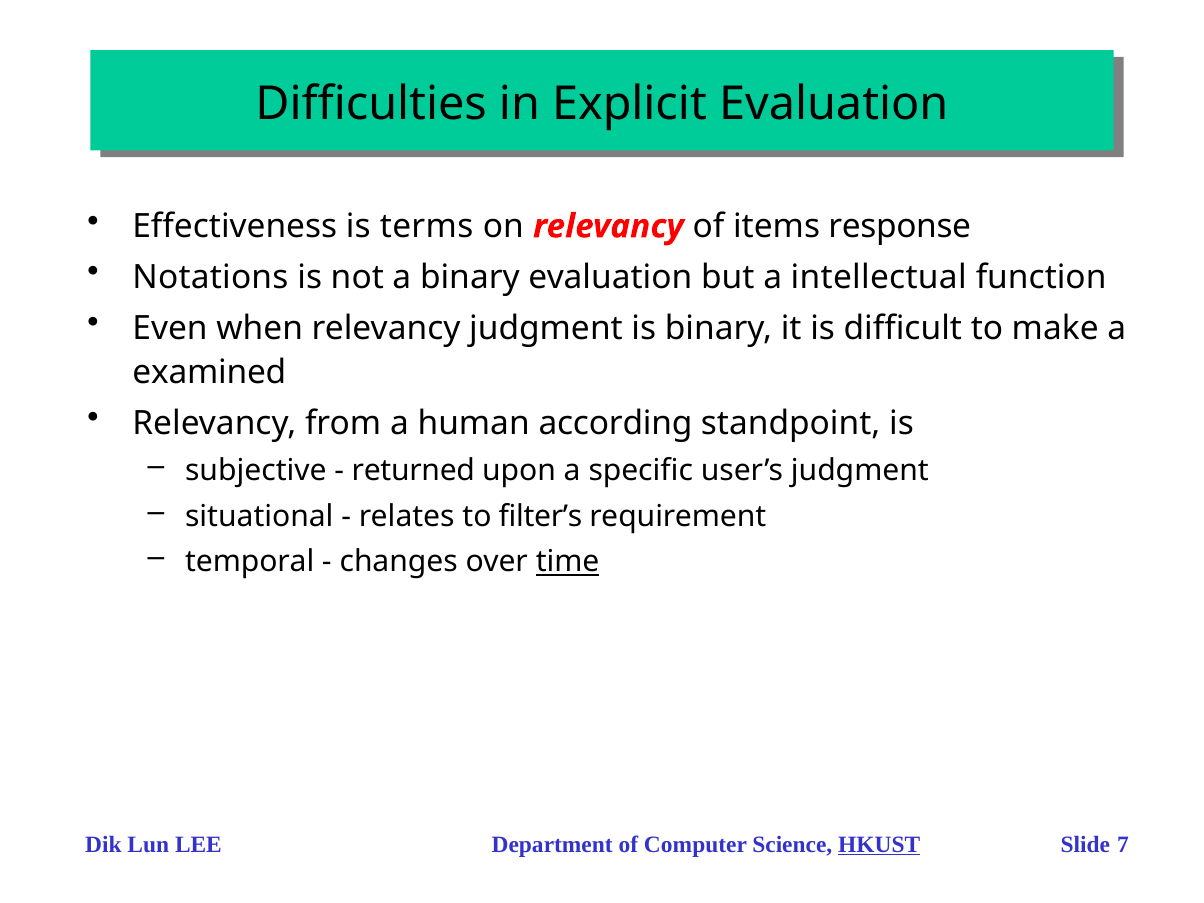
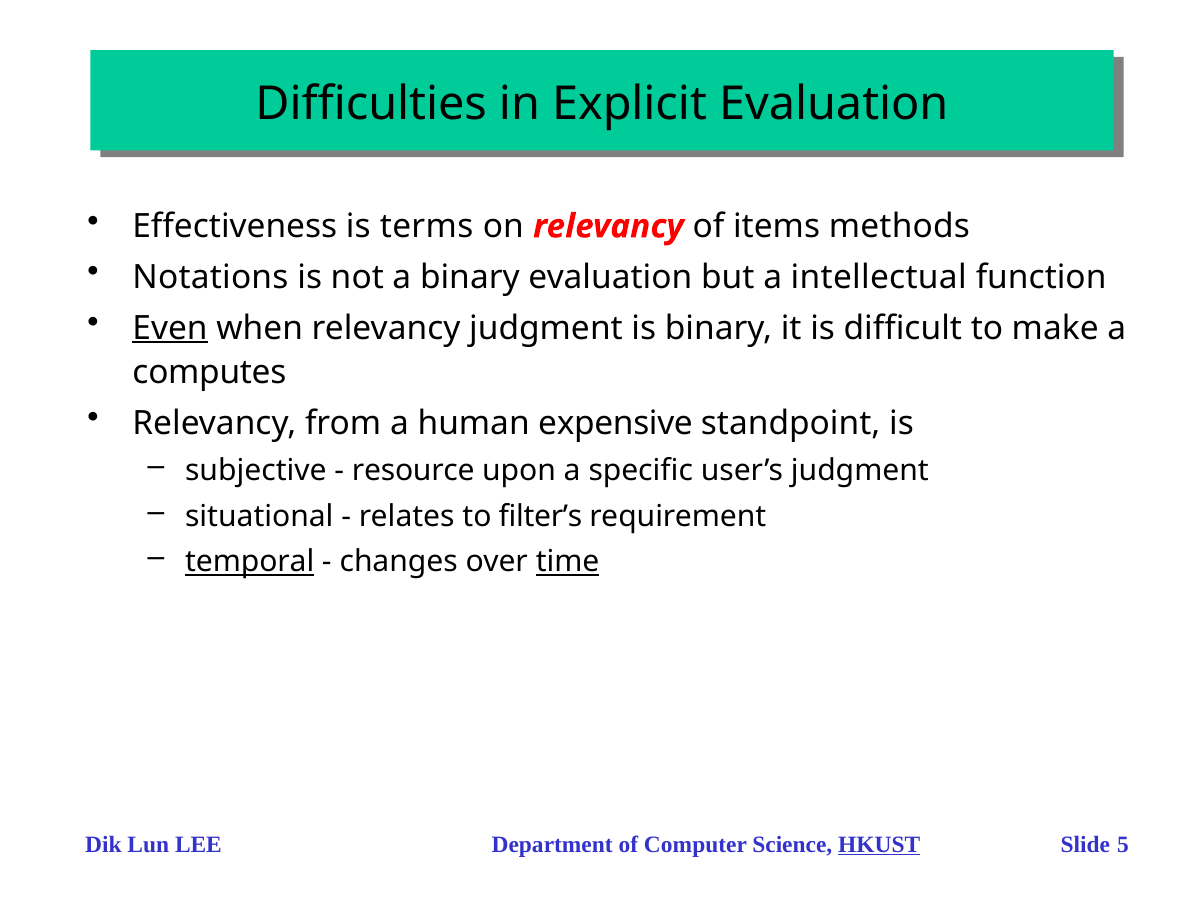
response: response -> methods (899, 226)
Even underline: none -> present (170, 328)
examined: examined -> computes (209, 372)
according: according -> expensive (616, 423)
returned: returned -> resource (413, 470)
temporal underline: none -> present (250, 562)
7: 7 -> 5 (1123, 844)
